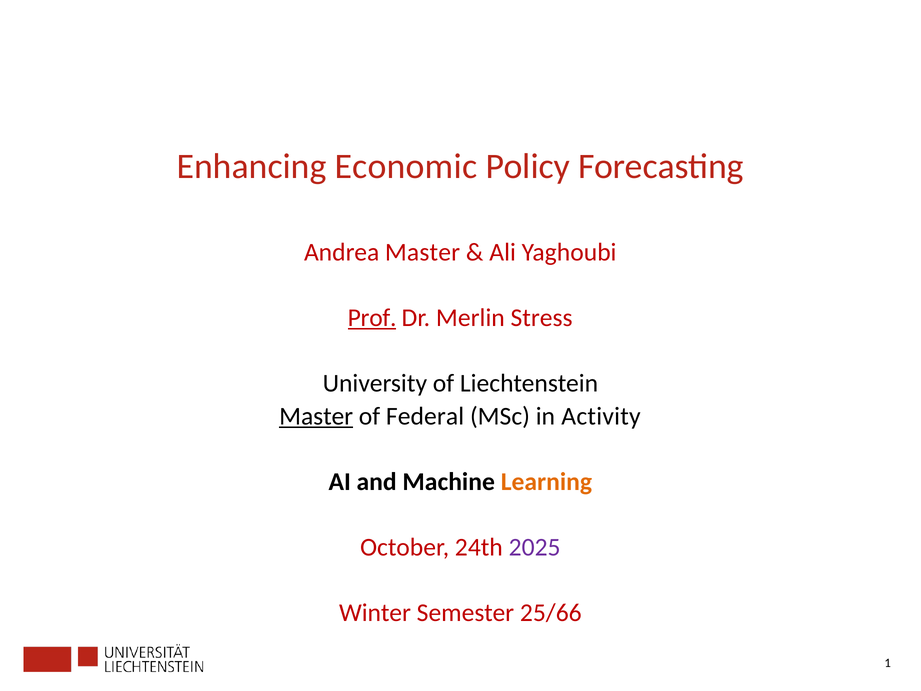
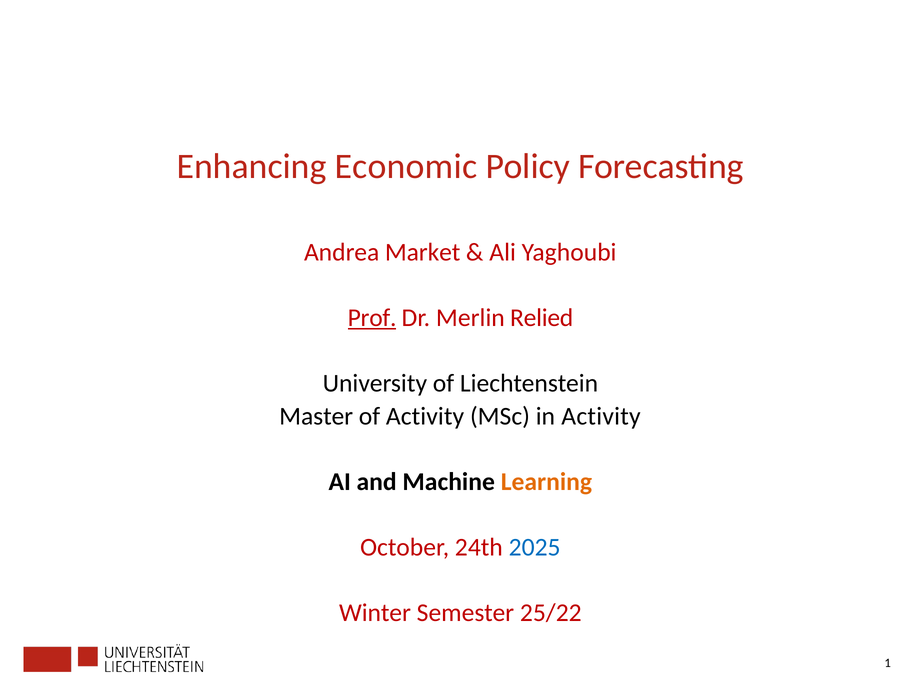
Andrea Master: Master -> Market (423, 252)
Stress: Stress -> Relied (542, 318)
Master underline: present -> none (316, 416)
of Federal: Federal -> Activity (425, 416)
2025 colour: purple -> blue (535, 547)
25/66: 25/66 -> 25/22 (551, 612)
